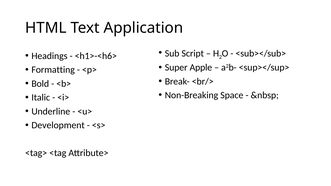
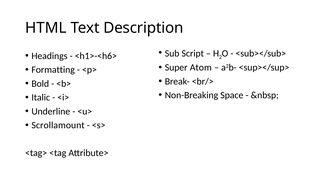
Application: Application -> Description (143, 28)
Apple: Apple -> Atom (201, 68)
Development: Development -> Scrollamount (58, 125)
